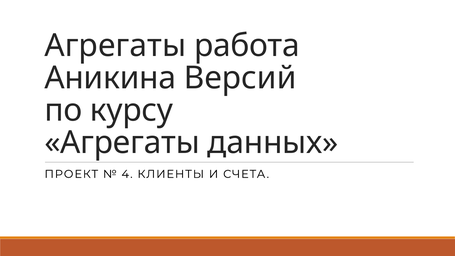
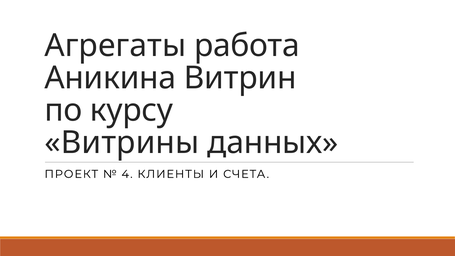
Версий: Версий -> Витрин (240, 78)
Агрегаты: Агрегаты -> Витрины (122, 143)
